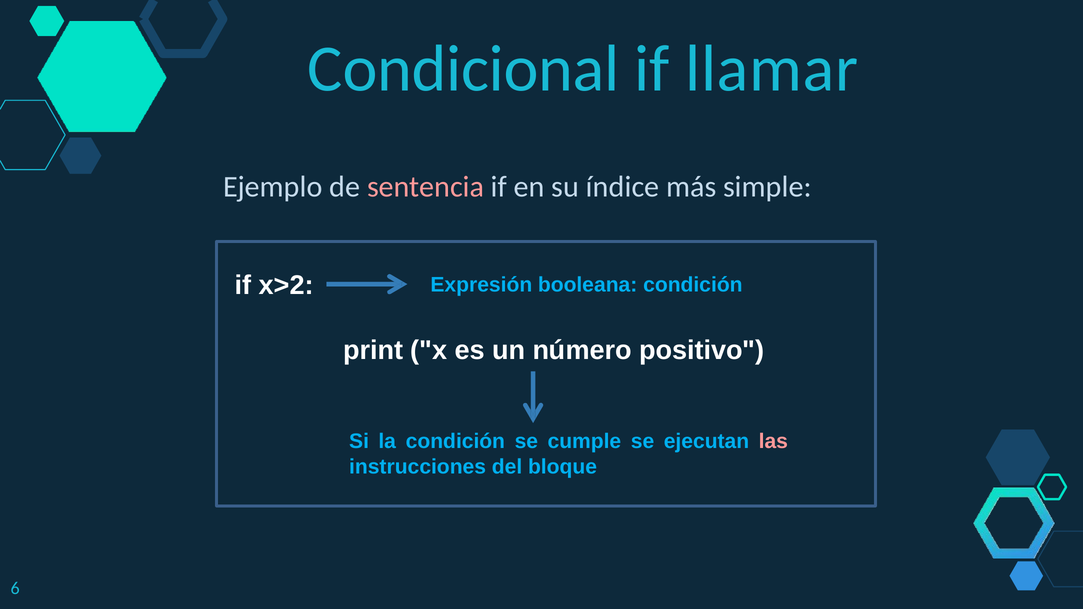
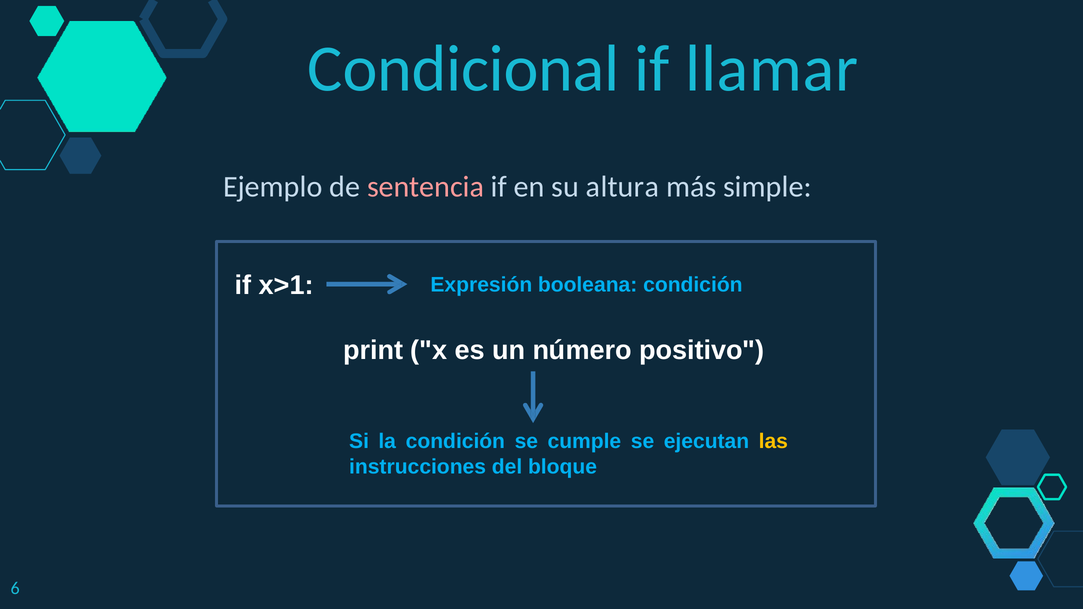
índice: índice -> altura (622, 187)
x>2: x>2 -> x>1 (286, 285)
las colour: pink -> yellow (773, 441)
